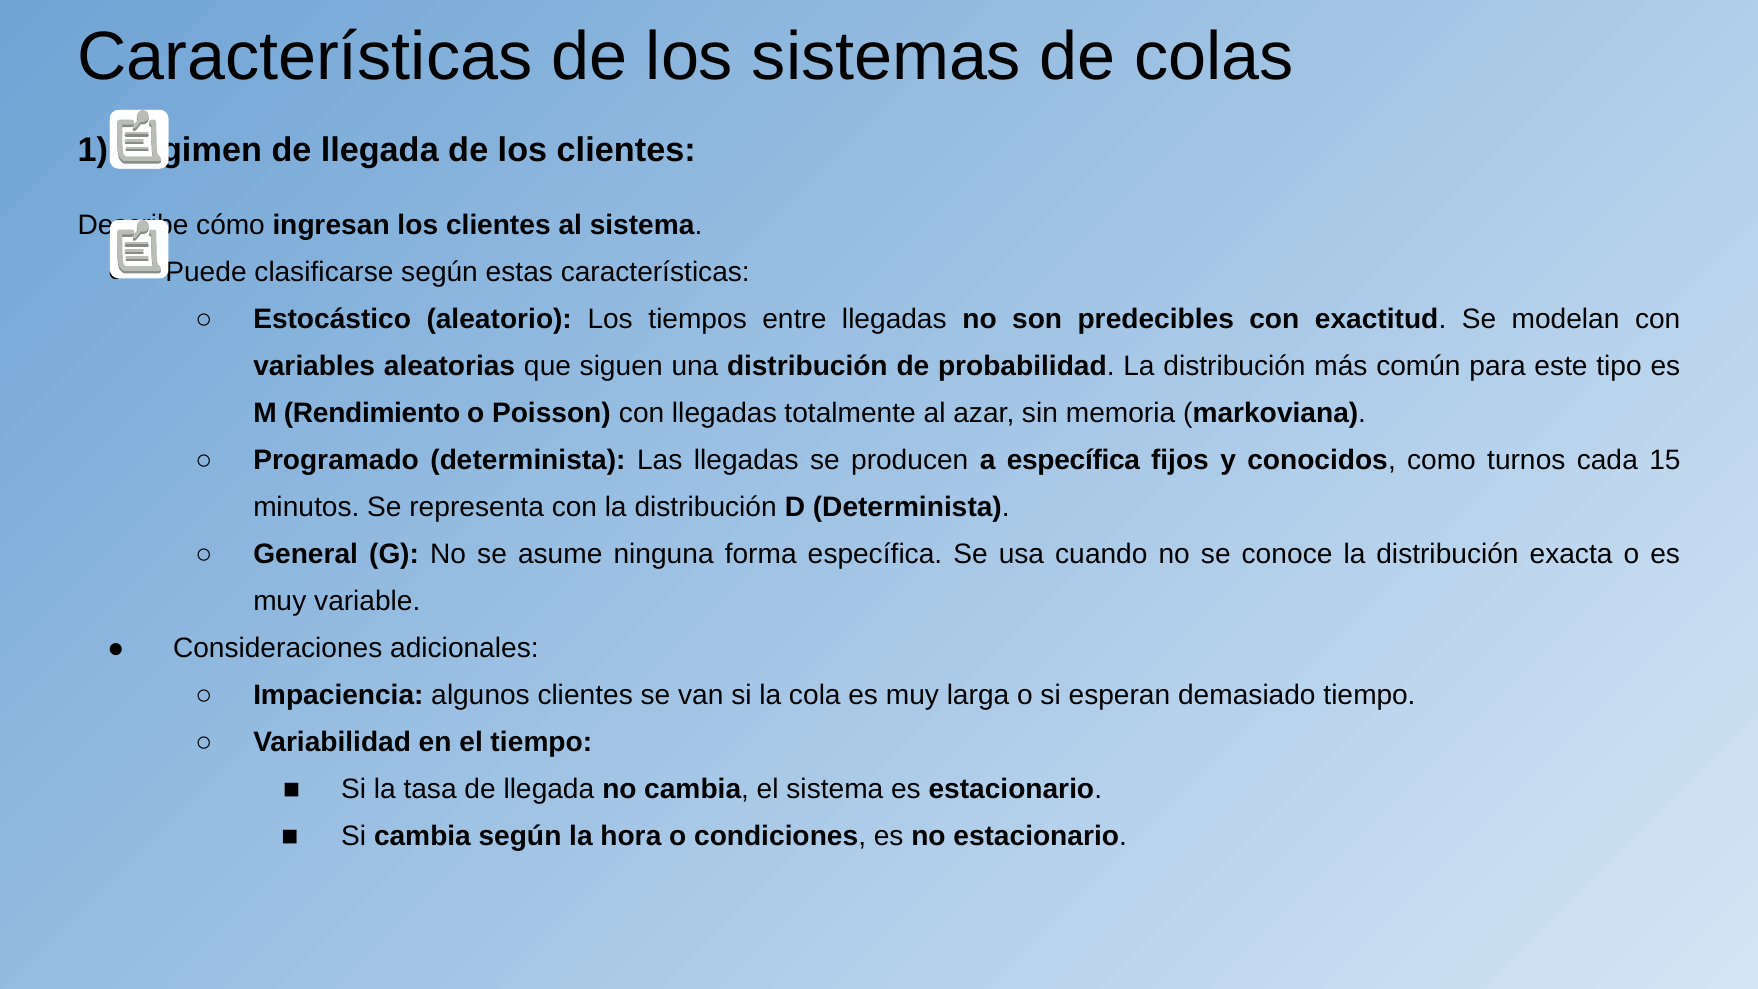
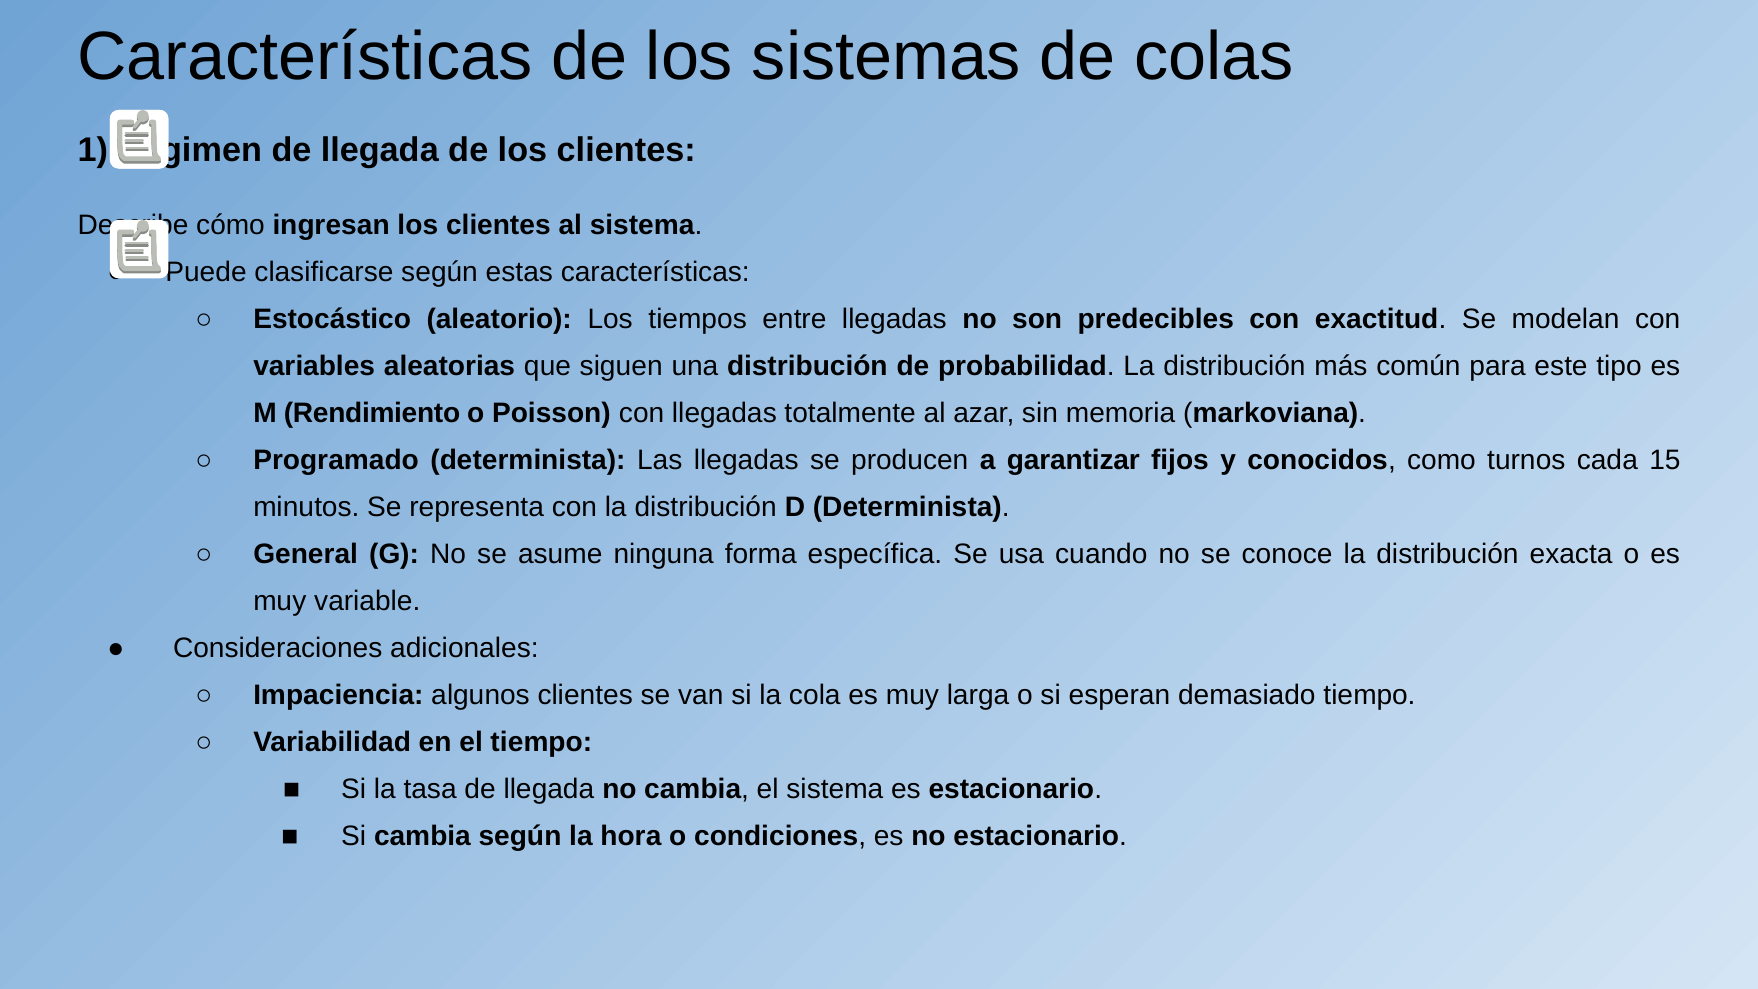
a específica: específica -> garantizar (1073, 460)
